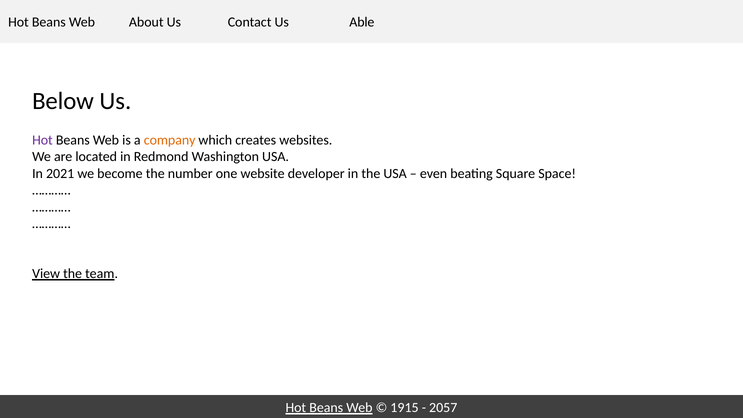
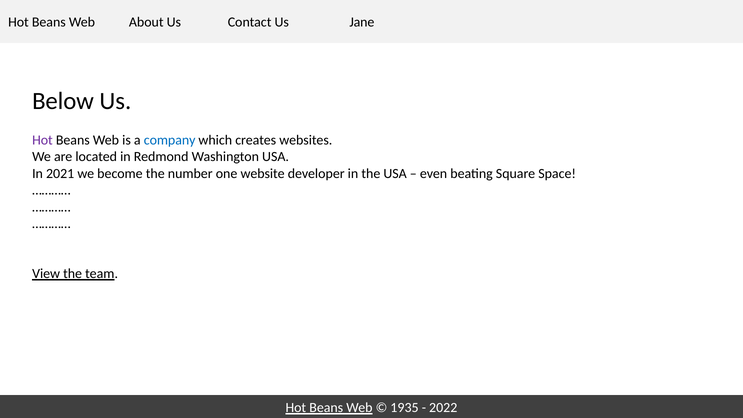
Able: Able -> Jane (362, 22)
company colour: orange -> blue (170, 140)
1915: 1915 -> 1935 (404, 407)
2057: 2057 -> 2022 (443, 407)
